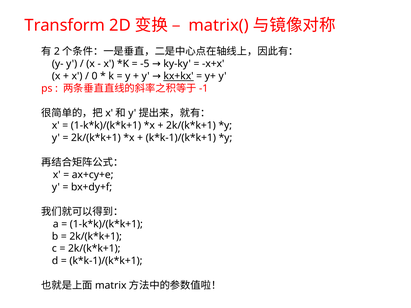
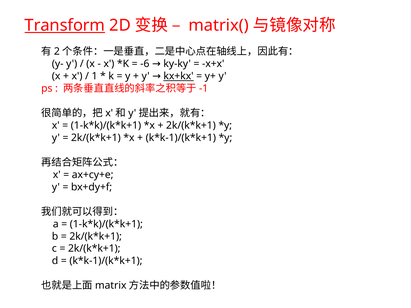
Transform underline: none -> present (65, 25)
-5: -5 -> -6 (145, 64)
0: 0 -> 1 (95, 76)
